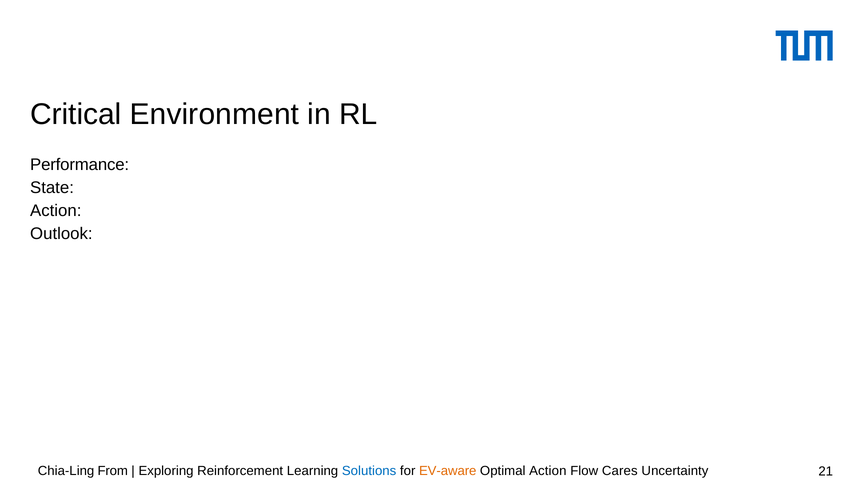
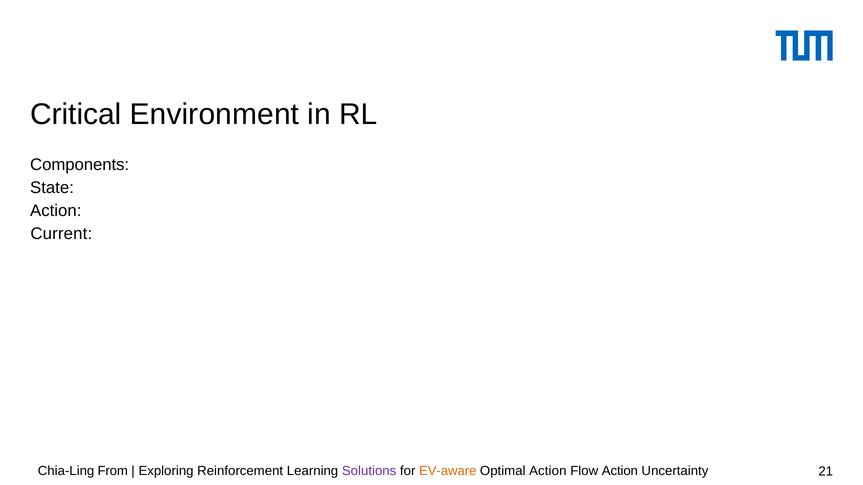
Performance: Performance -> Components (80, 165)
Outlook: Outlook -> Current (61, 234)
Solutions colour: blue -> purple (369, 471)
Flow Cares: Cares -> Action (620, 471)
